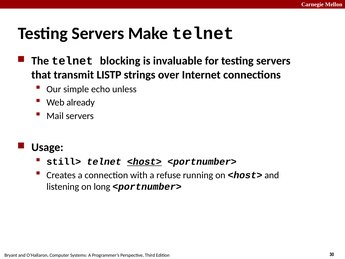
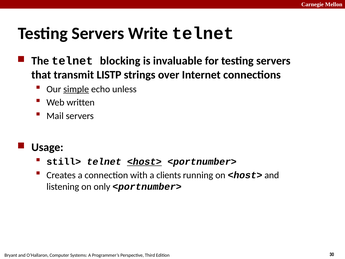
Make: Make -> Write (148, 34)
simple underline: none -> present (76, 89)
already: already -> written (81, 102)
refuse: refuse -> clients (169, 175)
long: long -> only (102, 186)
